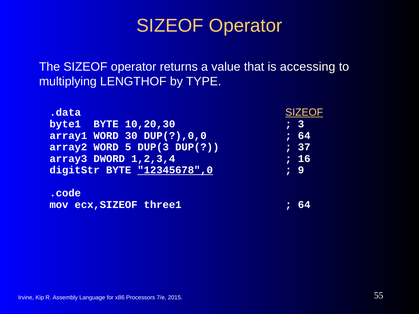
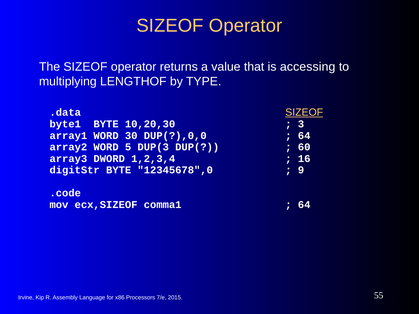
37: 37 -> 60 (304, 147)
12345678",0 underline: present -> none (175, 170)
three1: three1 -> comma1 (163, 205)
